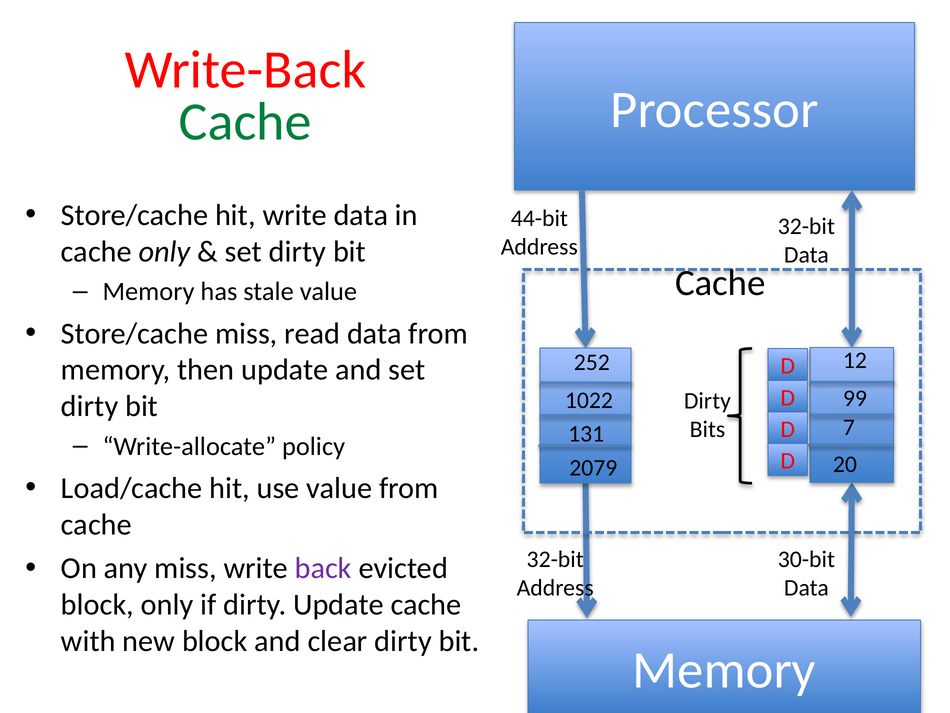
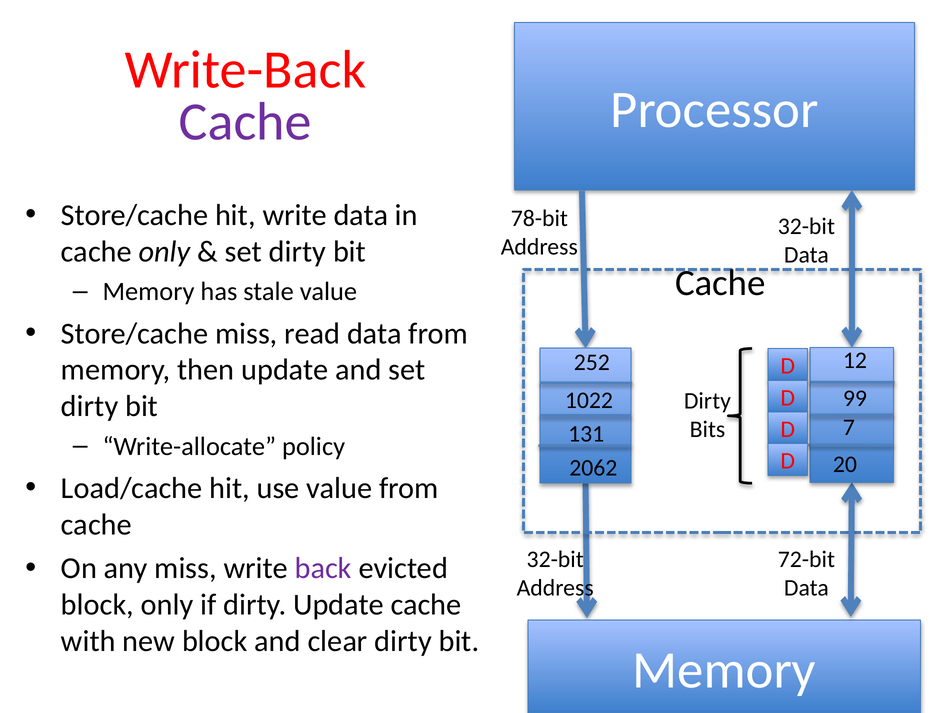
Cache colour: green -> purple (245, 122)
44-bit: 44-bit -> 78-bit (539, 218)
2079: 2079 -> 2062 (593, 468)
30-bit: 30-bit -> 72-bit (806, 559)
